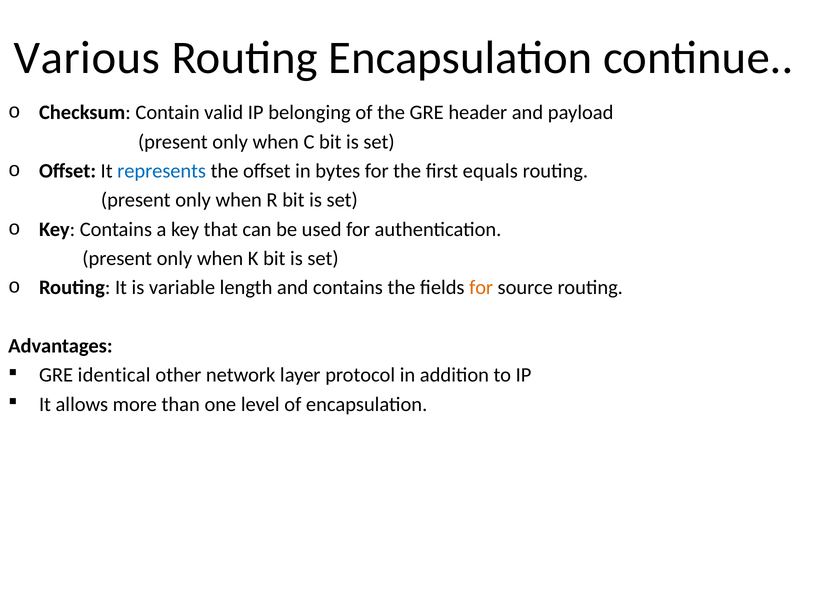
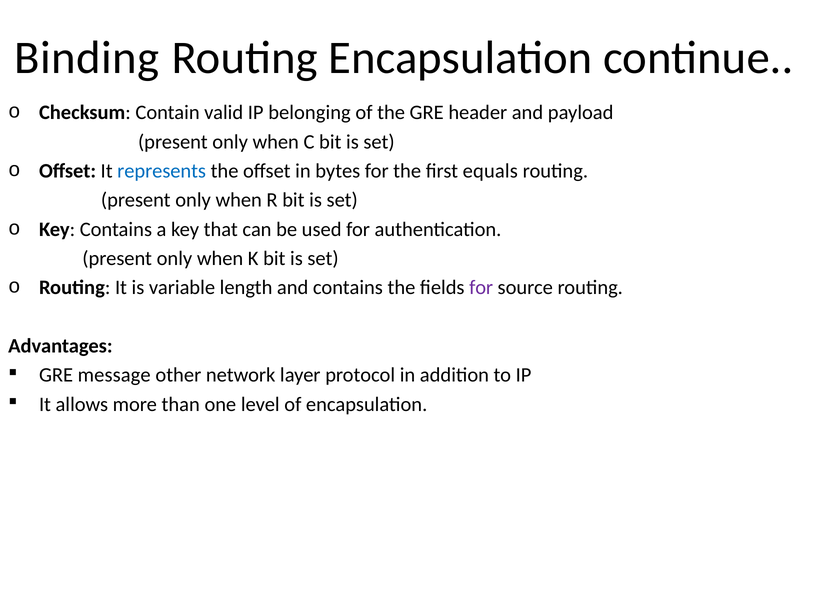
Various: Various -> Binding (87, 58)
for colour: orange -> purple (481, 288)
identical: identical -> message (114, 375)
